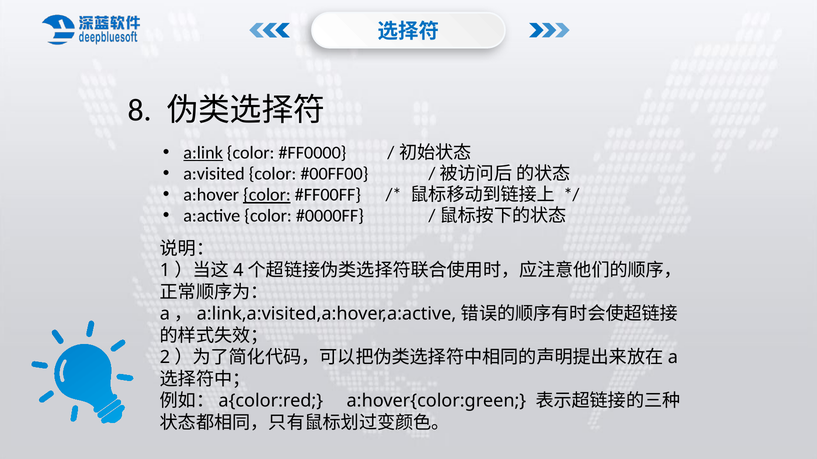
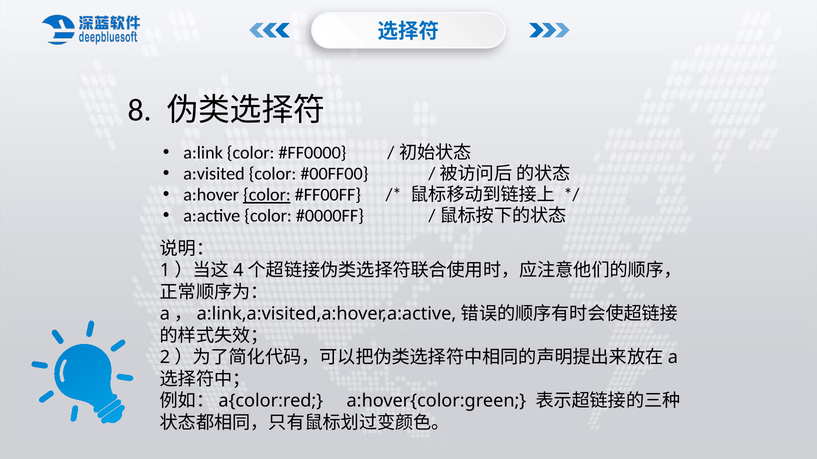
a:link underline: present -> none (203, 153)
